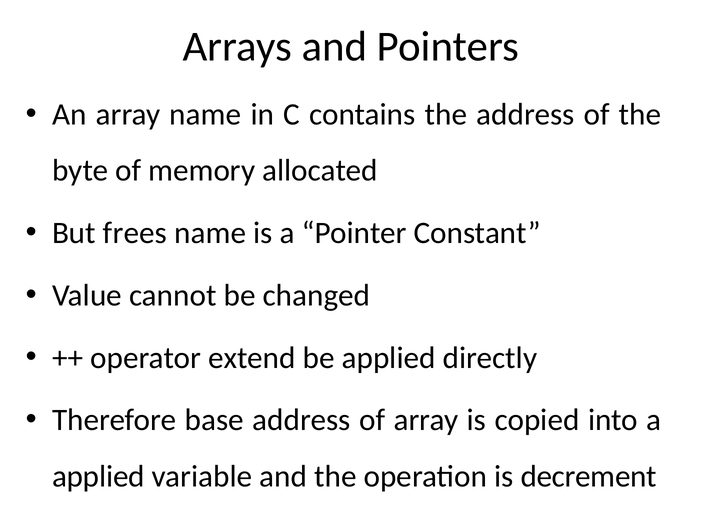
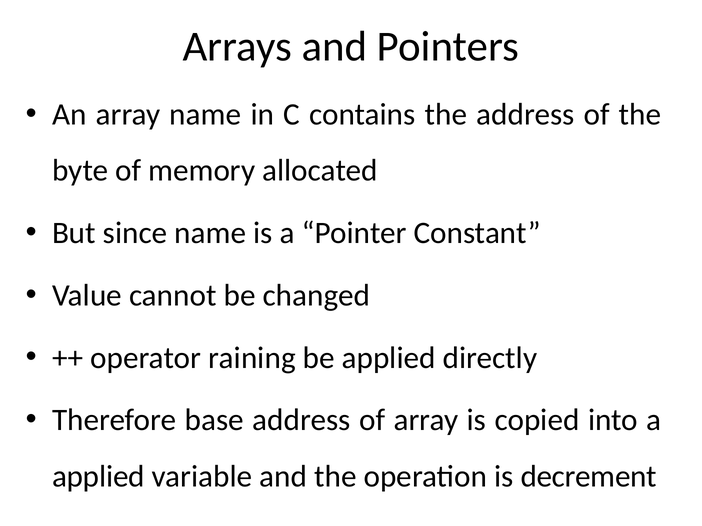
frees: frees -> since (135, 233)
extend: extend -> raining (252, 358)
